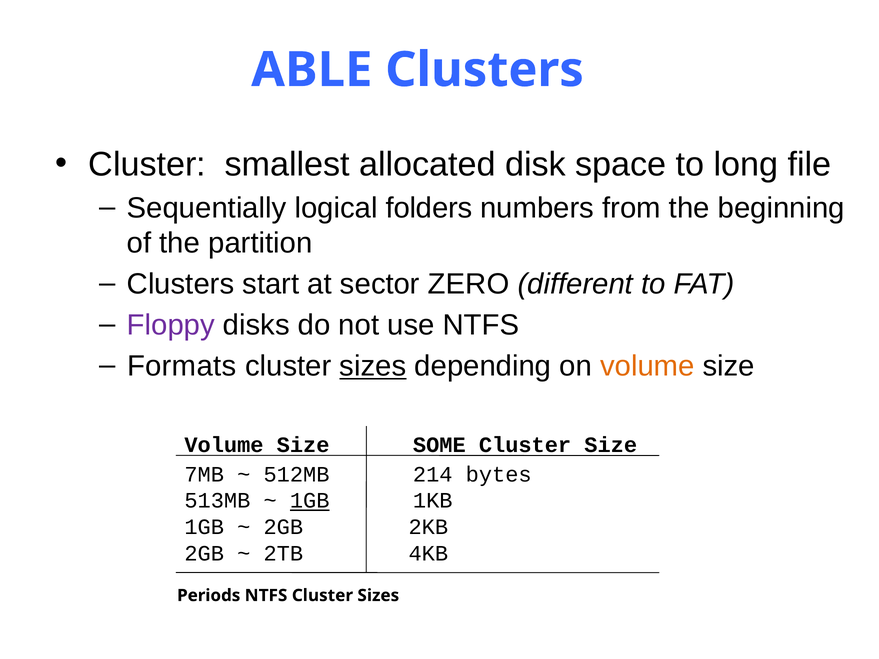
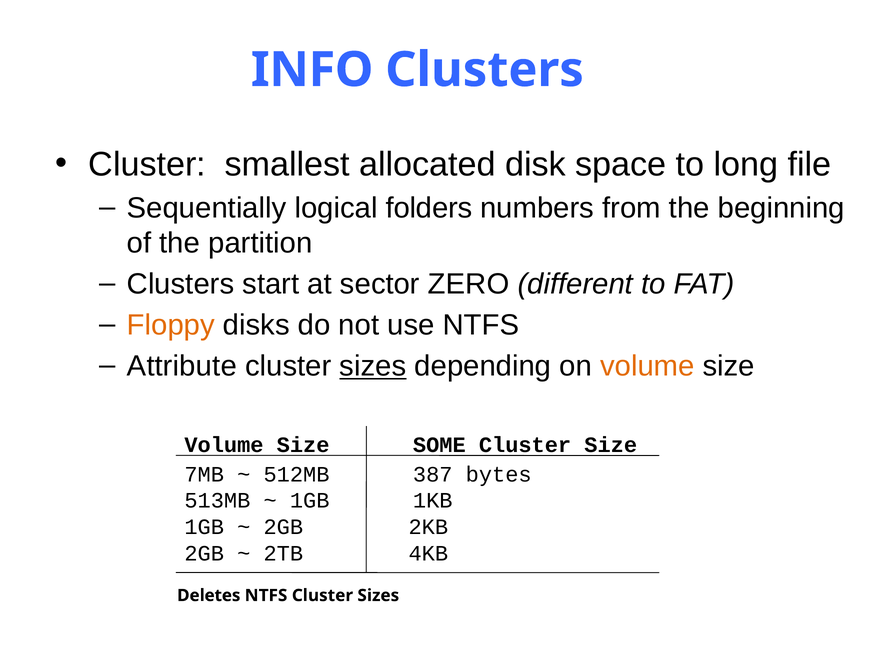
ABLE: ABLE -> INFO (312, 70)
Floppy colour: purple -> orange (171, 325)
Formats: Formats -> Attribute (182, 366)
214: 214 -> 387 (433, 475)
1GB underline: present -> none (310, 501)
Periods: Periods -> Deletes (209, 596)
